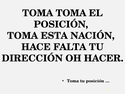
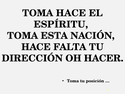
TOMA TOMA: TOMA -> HACE (71, 13)
POSICIÓN: POSICIÓN -> ESPÍRITU (61, 24)
